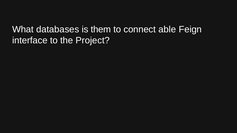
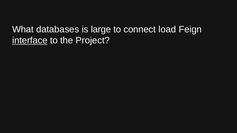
them: them -> large (101, 29)
able: able -> load (167, 29)
interface underline: none -> present (30, 41)
